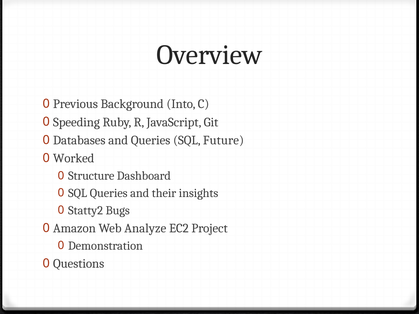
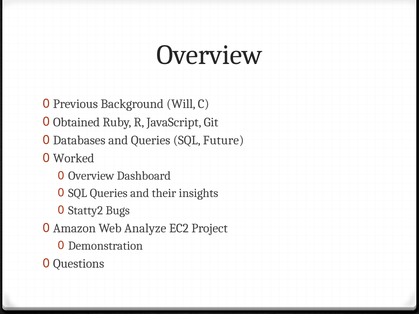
Into: Into -> Will (181, 104)
Speeding: Speeding -> Obtained (76, 122)
Structure: Structure -> Overview (91, 176)
